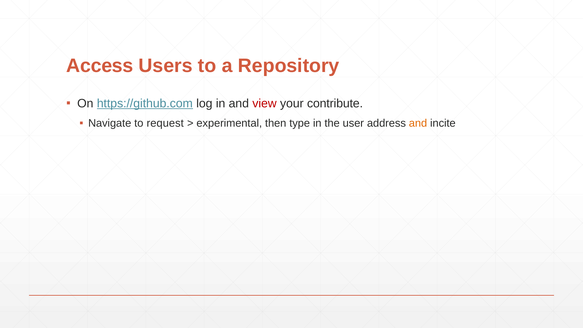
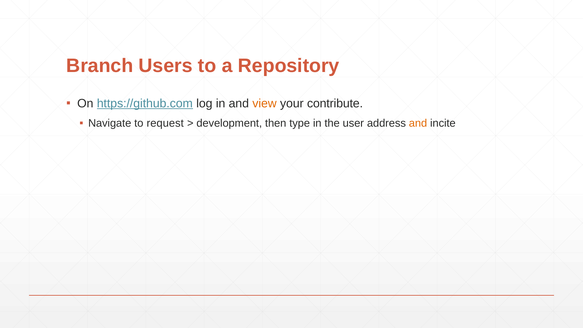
Access: Access -> Branch (100, 66)
view colour: red -> orange (264, 103)
experimental: experimental -> development (229, 123)
